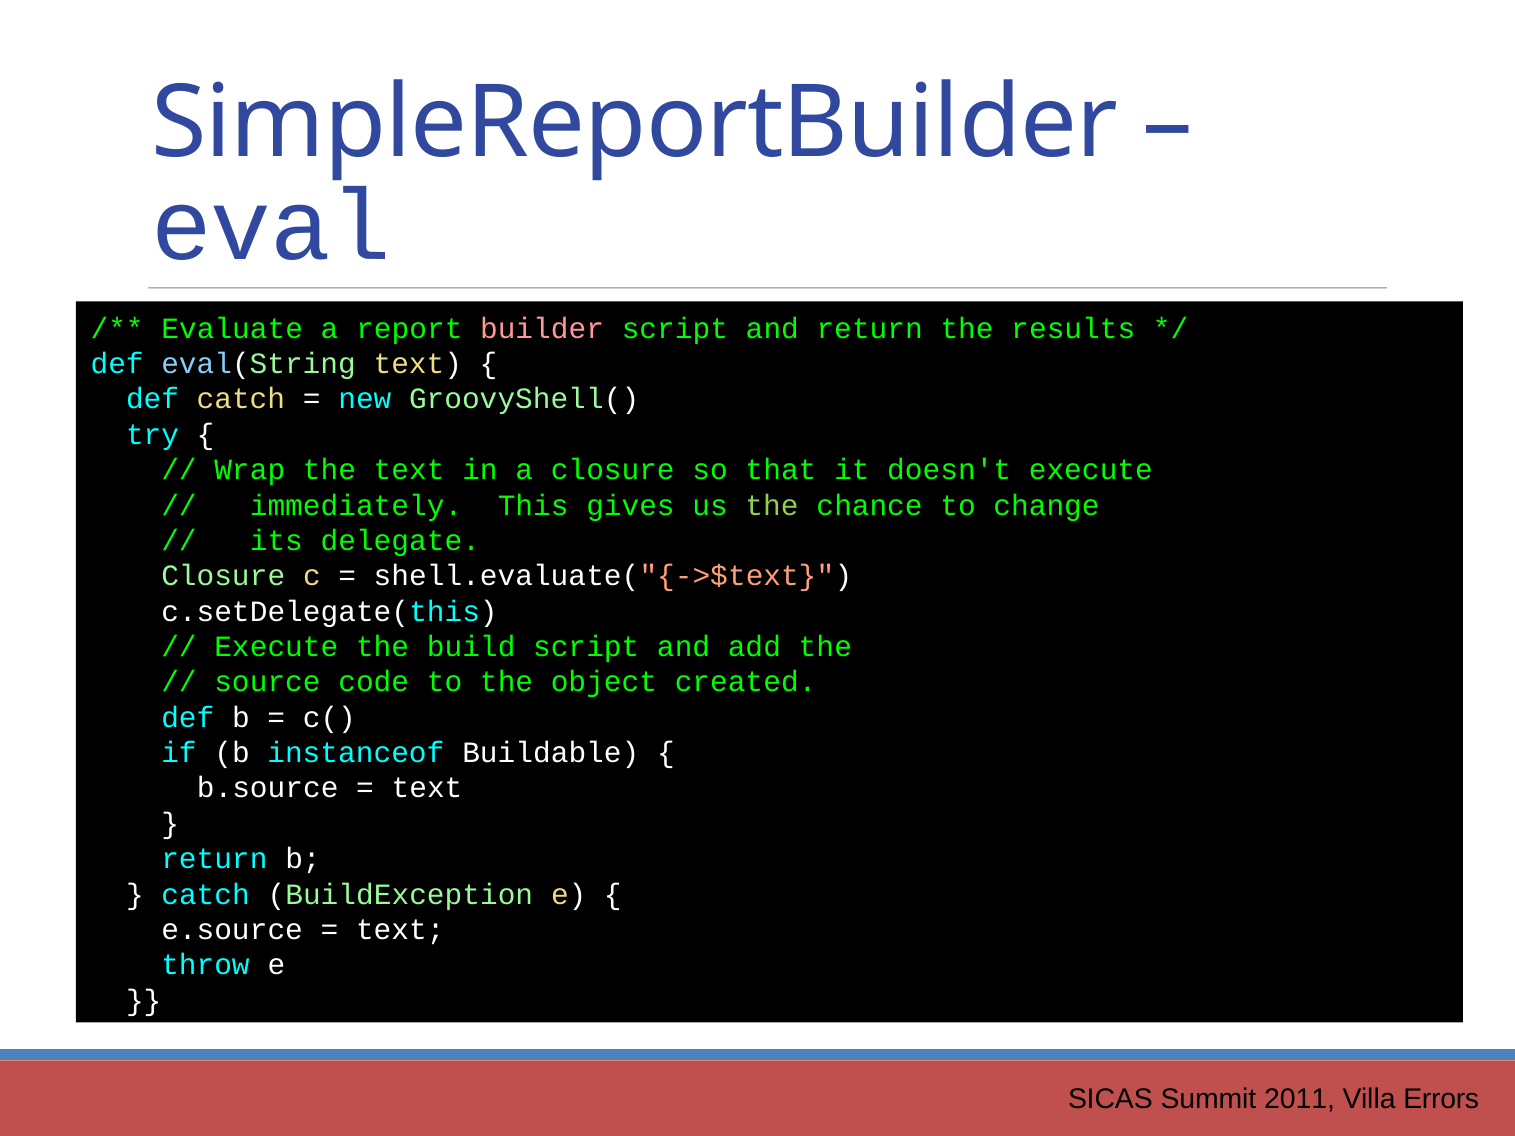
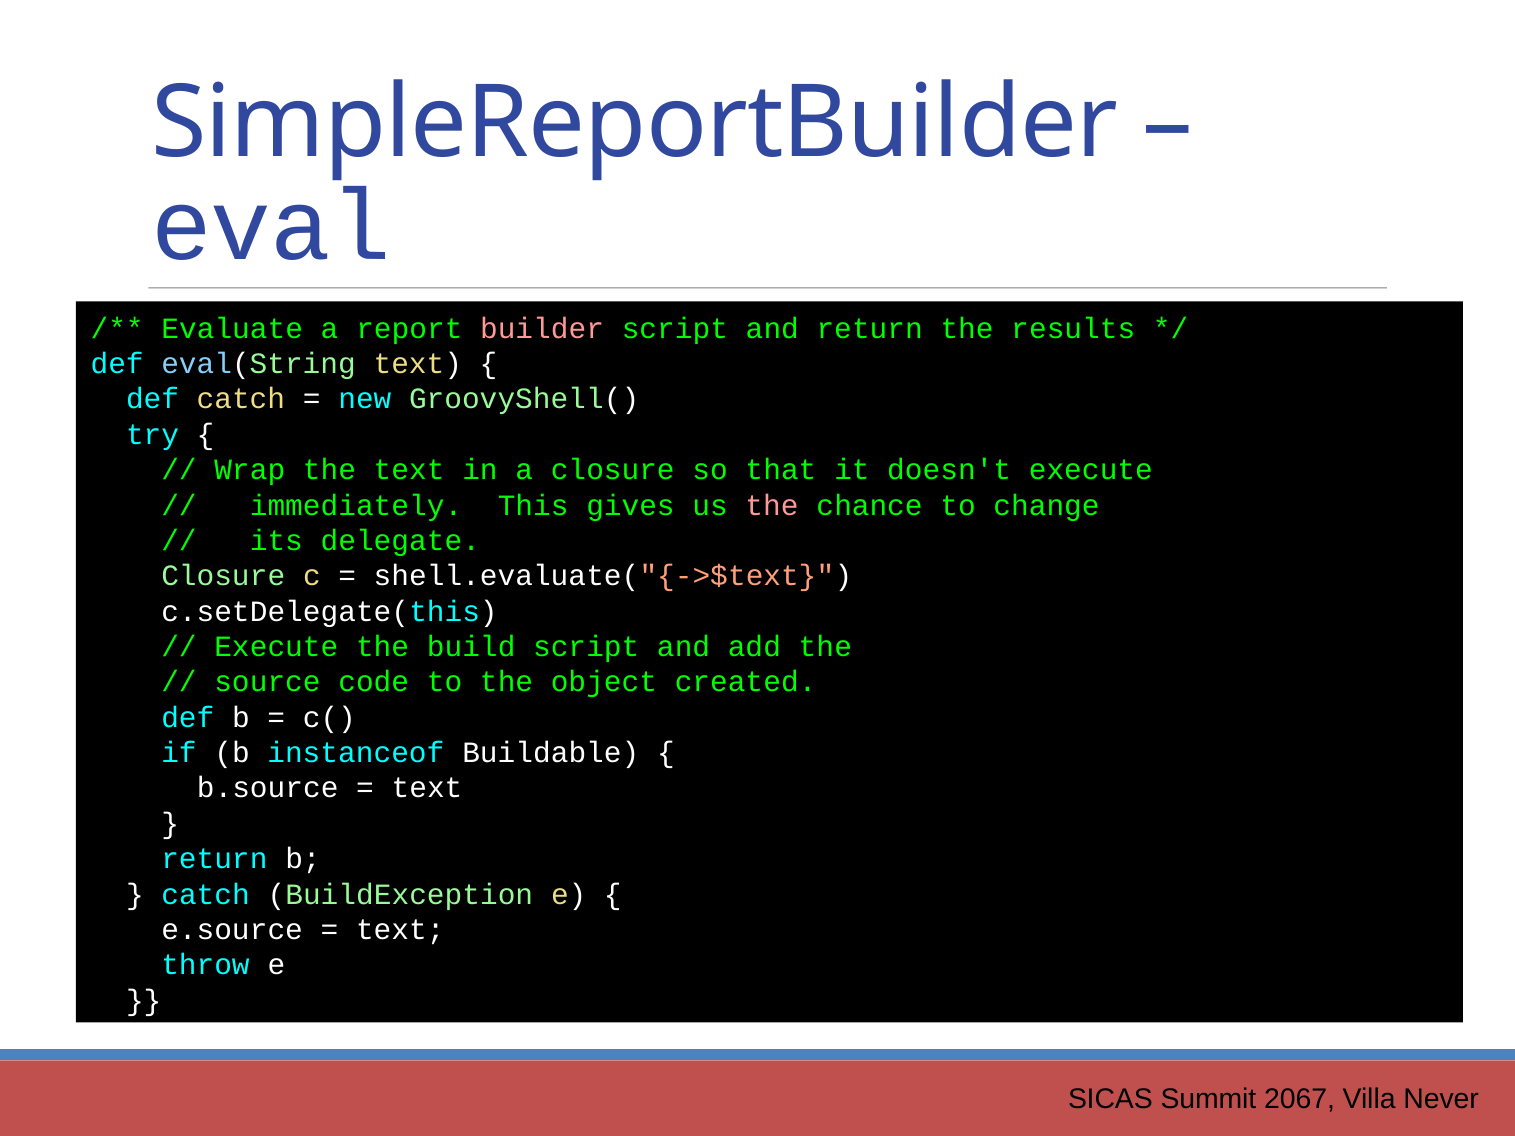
the colour: light green -> pink (772, 505)
2011: 2011 -> 2067 (1299, 1100)
Errors: Errors -> Never (1441, 1100)
